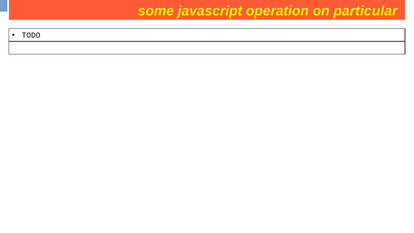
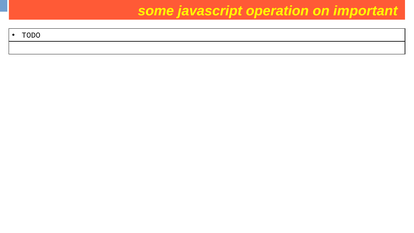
particular: particular -> important (365, 11)
